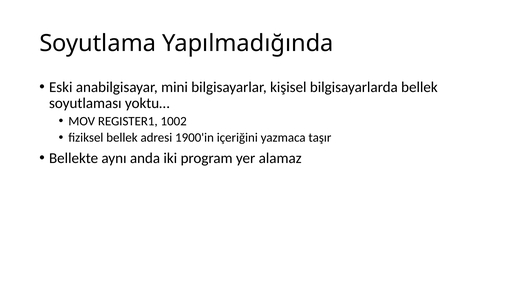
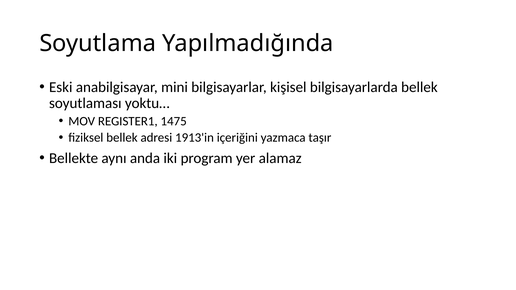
1002: 1002 -> 1475 (174, 121)
1900'in: 1900'in -> 1913'in (195, 138)
